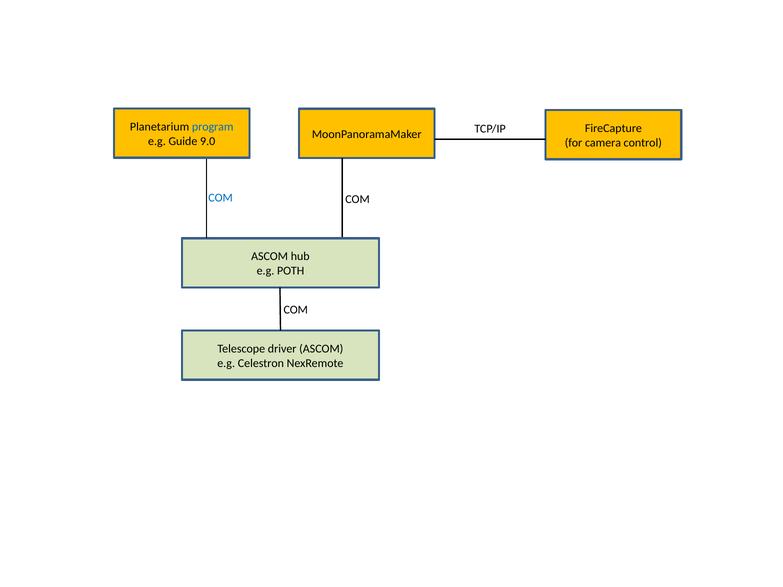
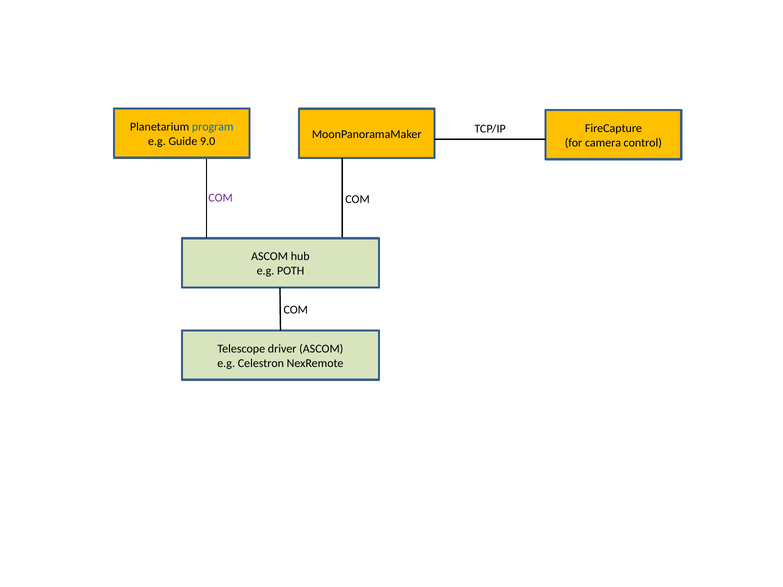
COM colour: blue -> purple (221, 198)
